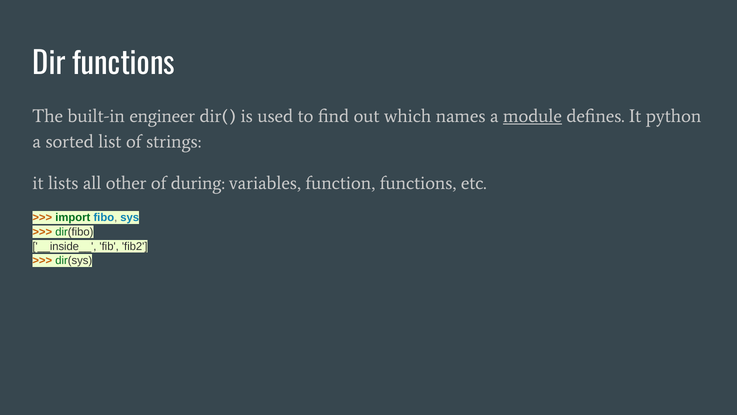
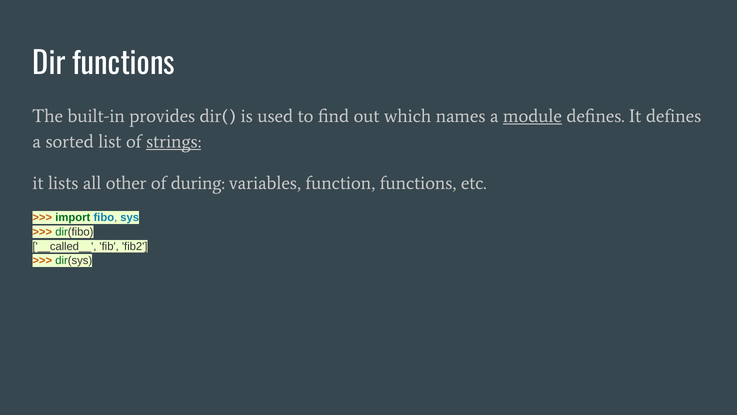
engineer: engineer -> provides (162, 116)
It python: python -> defines (674, 116)
strings underline: none -> present (174, 141)
__inside__: __inside__ -> __called__ (64, 246)
